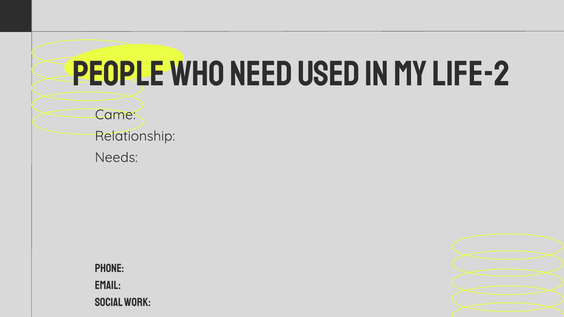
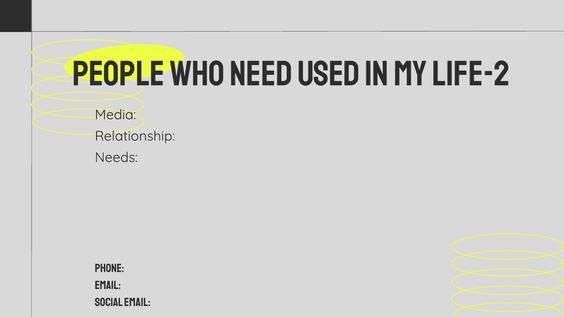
Came: Came -> Media (115, 115)
social work: work -> email (137, 302)
